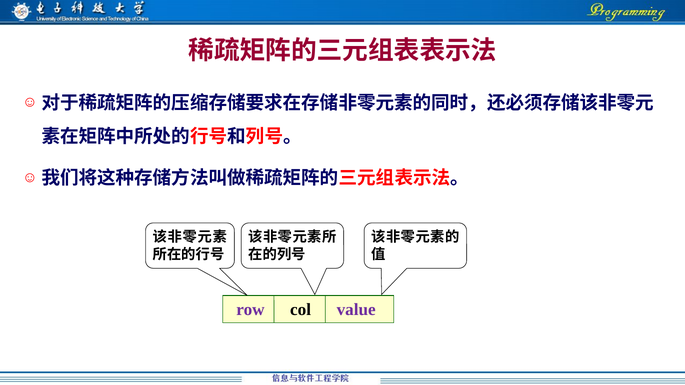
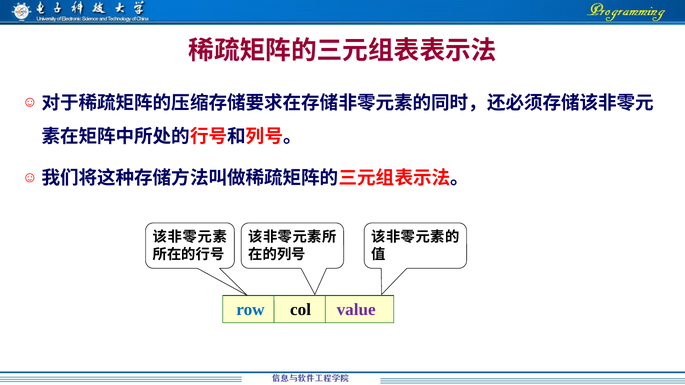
row colour: purple -> blue (250, 310)
